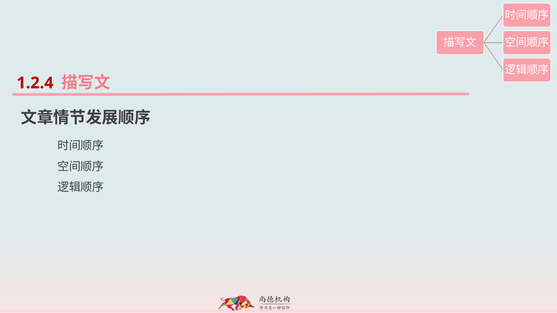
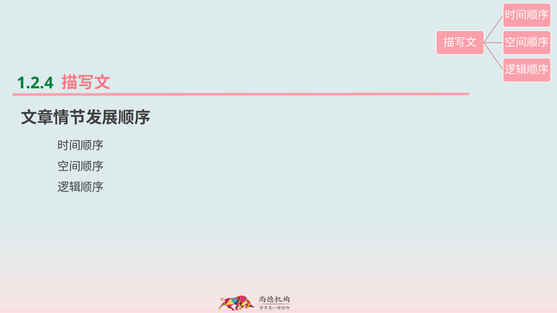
1.2.4 colour: red -> green (35, 83)
